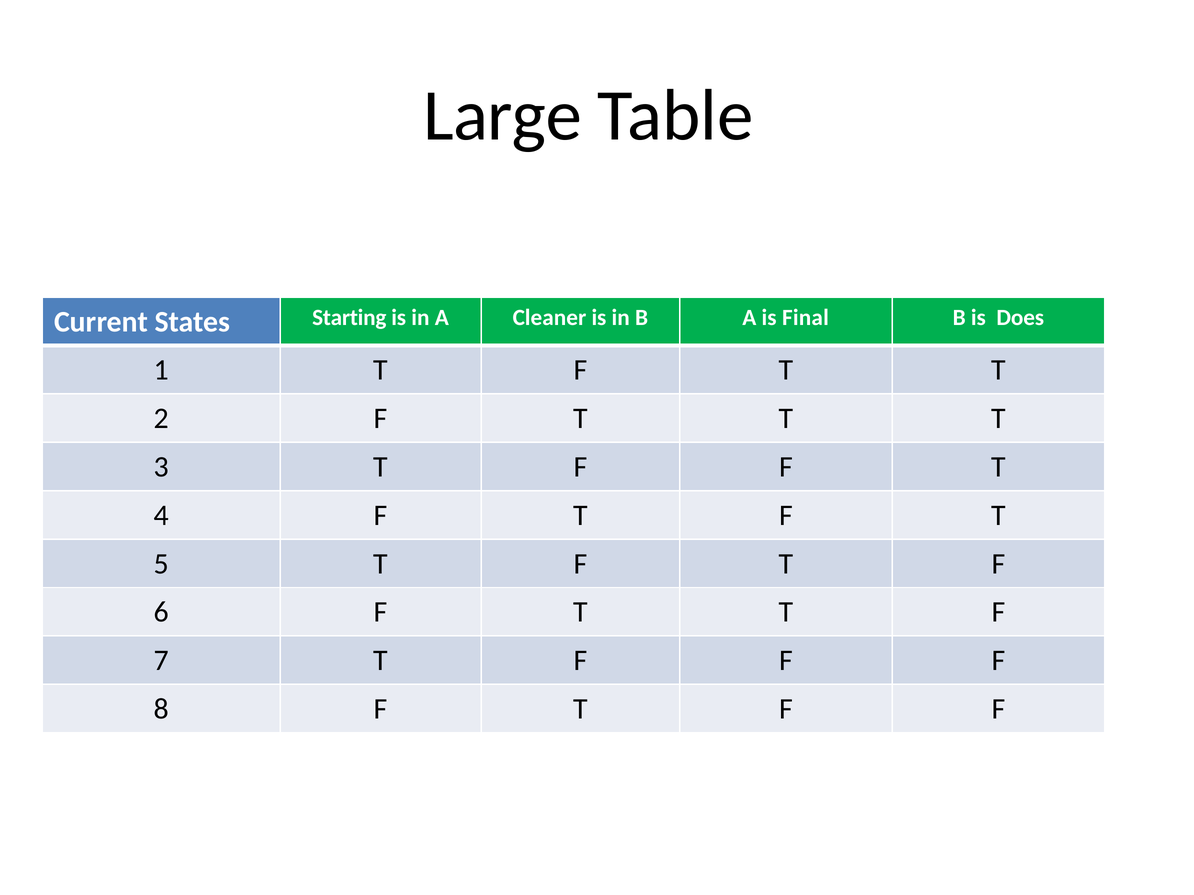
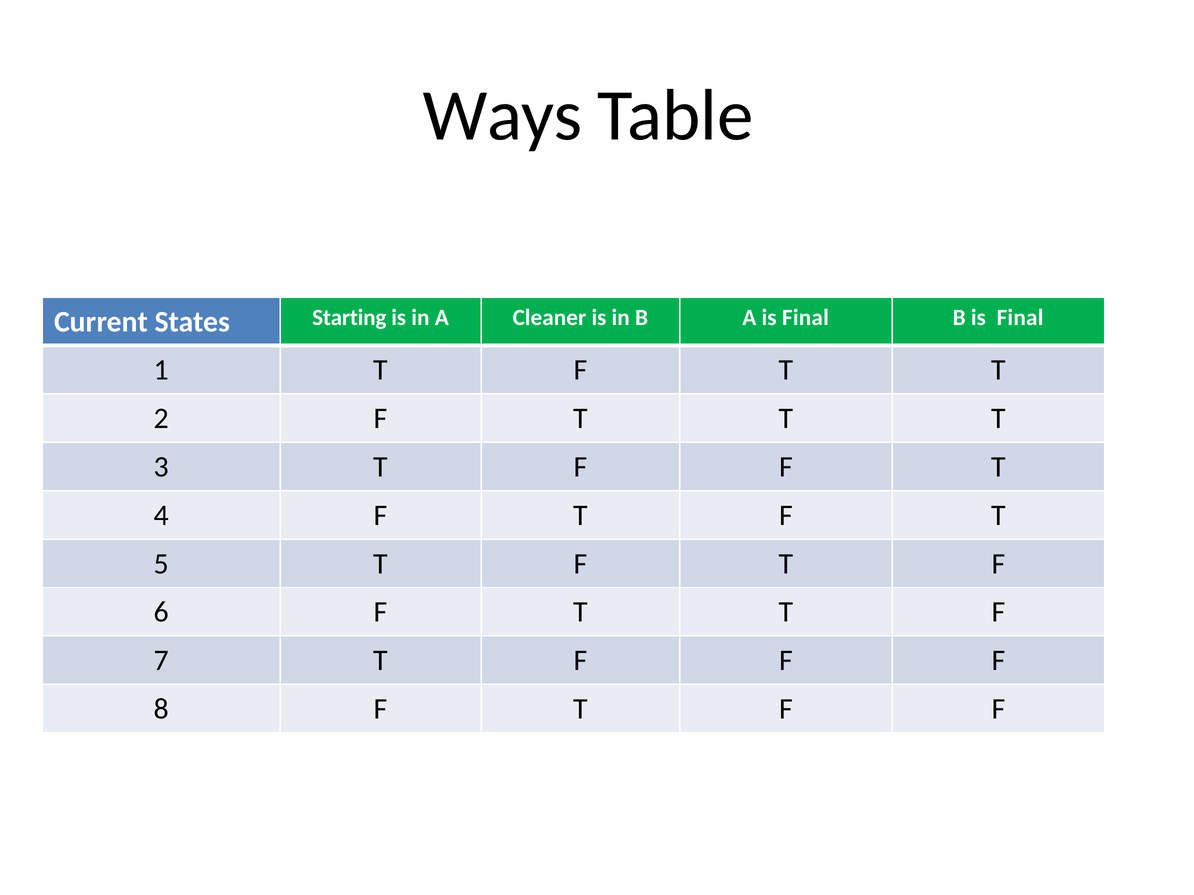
Large: Large -> Ways (502, 116)
B is Does: Does -> Final (1020, 318)
